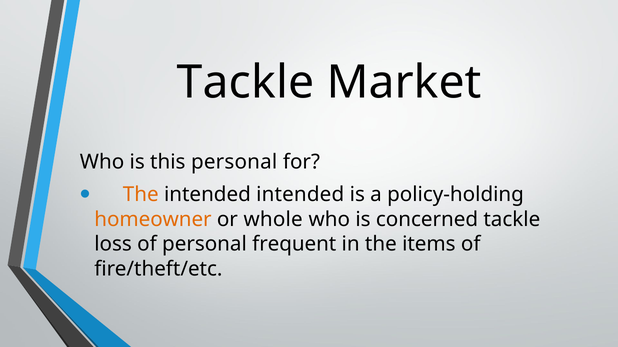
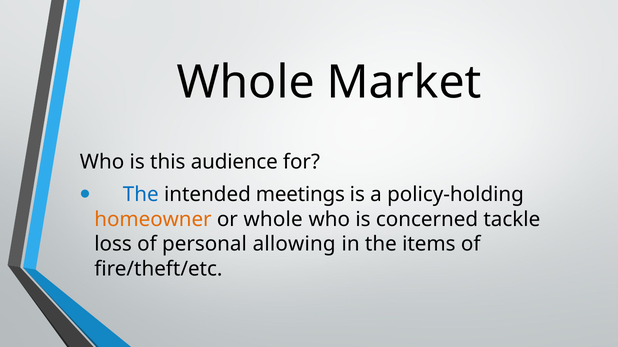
Tackle: Tackle -> Whole (246, 82)
this personal: personal -> audience (234, 162)
The colour: orange -> blue (141, 195)
intended intended: intended -> meetings (300, 195)
frequent: frequent -> allowing (294, 245)
